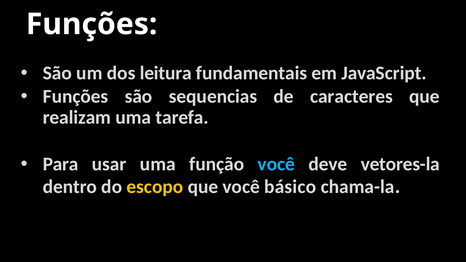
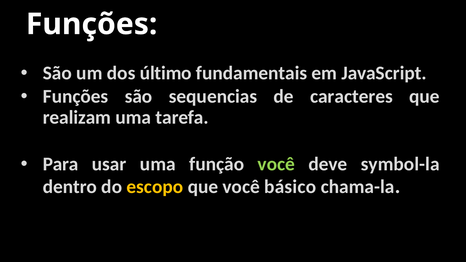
leitura: leitura -> último (166, 73)
você colour: light blue -> light green (276, 164)
vetores-la: vetores-la -> symbol-la (400, 164)
